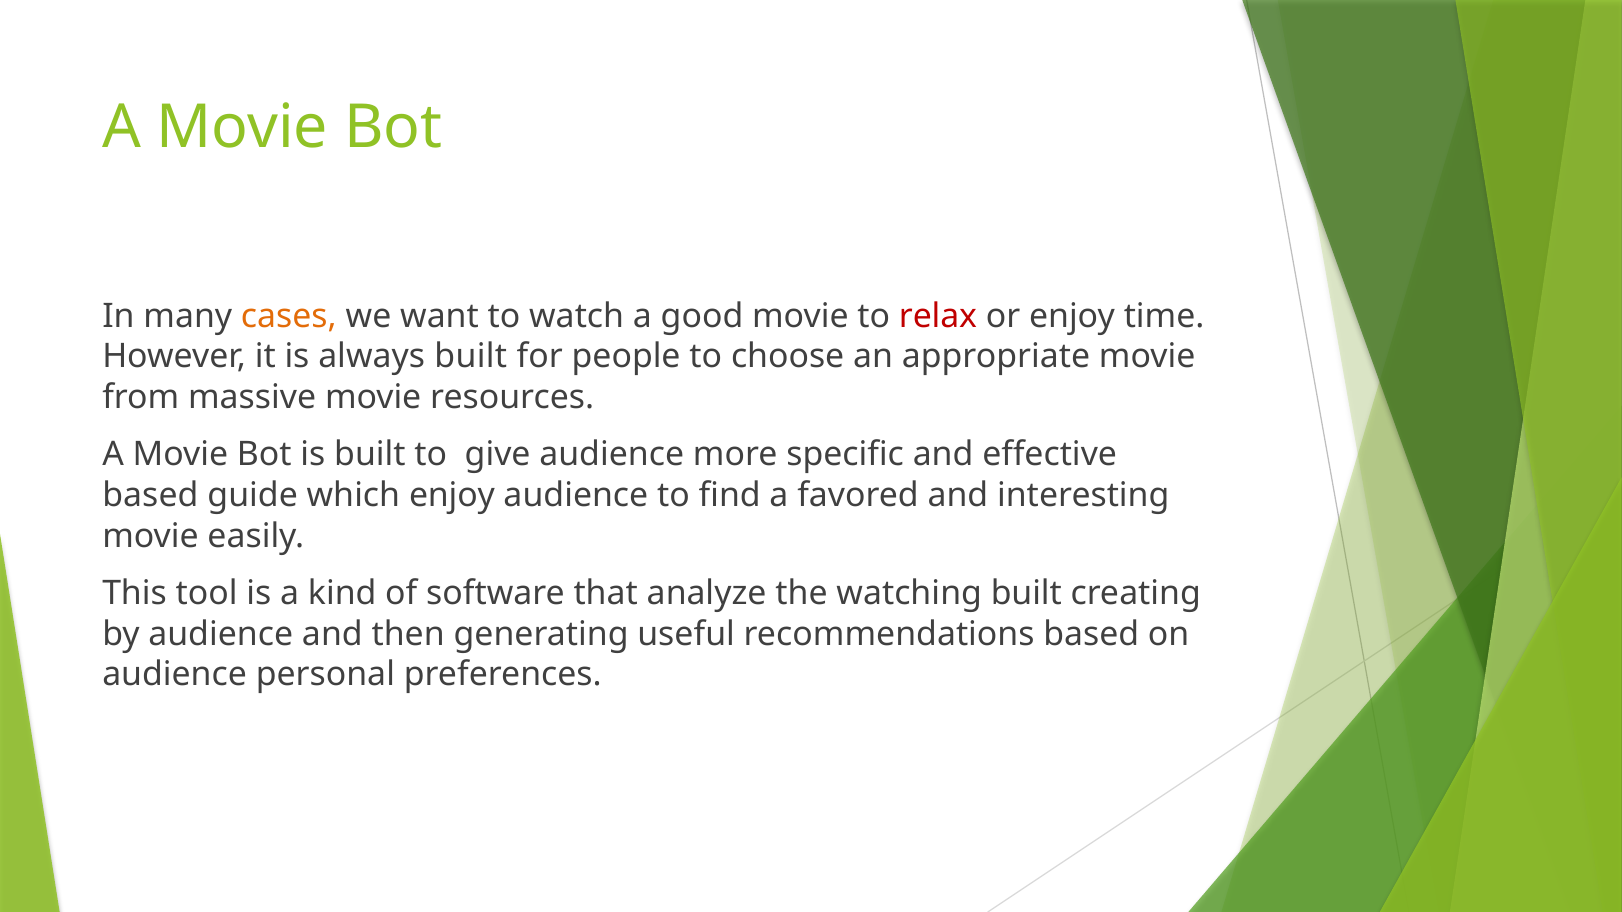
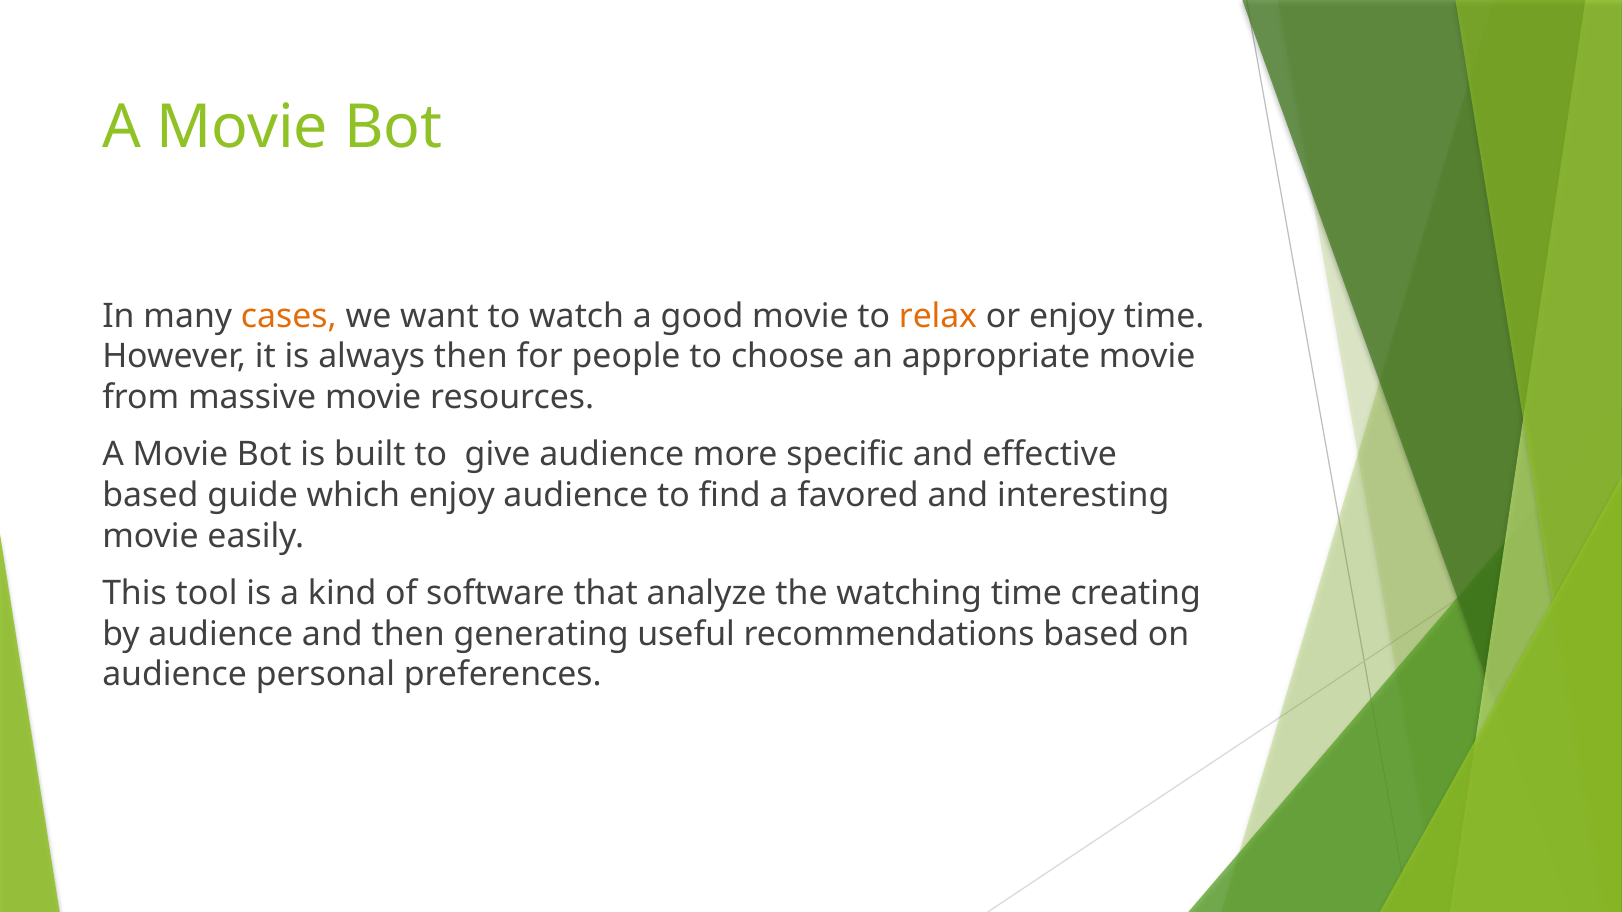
relax colour: red -> orange (938, 316)
always built: built -> then (471, 357)
watching built: built -> time (1026, 594)
